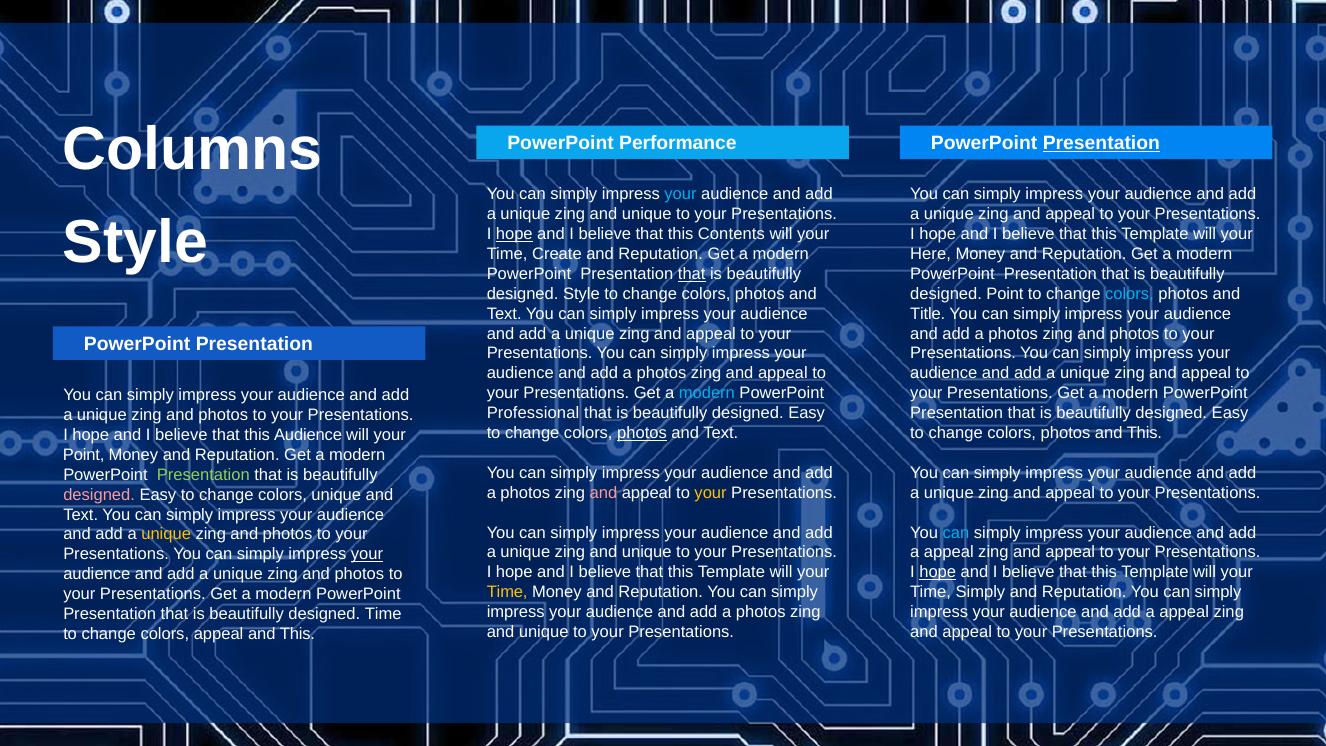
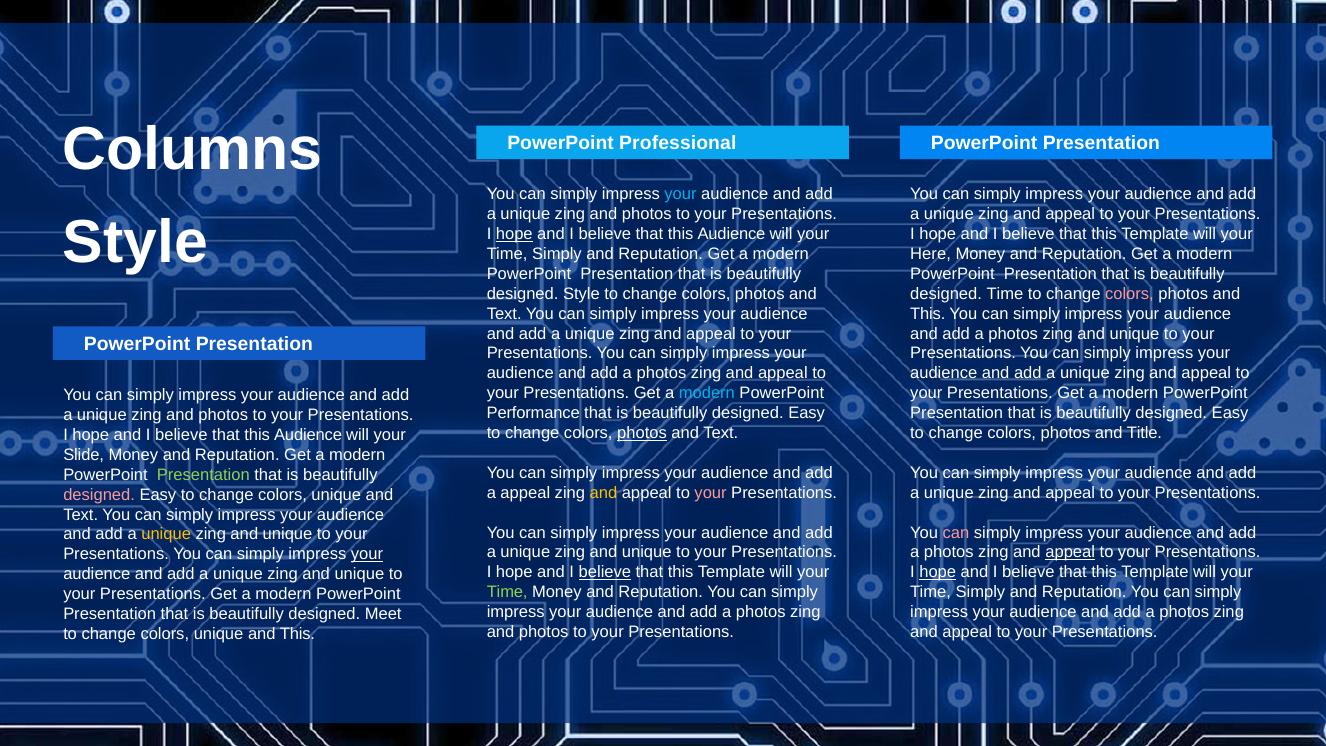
Performance: Performance -> Professional (678, 144)
Presentation underline: present -> none (1101, 144)
unique: unique -> photos (647, 214)
Contents: Contents -> Audience (732, 234)
Create: Create -> Simply (557, 254)
that underline: present -> none (692, 274)
designed Point: Point -> Time (1005, 294)
colors colour: light blue -> pink (1129, 294)
Title: Title -> This (928, 314)
photos: photos -> unique (1135, 334)
Professional: Professional -> Performance (533, 413)
photos and This: This -> Title (1144, 433)
Point: Point -> Slide (84, 455)
photos: photos -> appeal (525, 493)
and colour: pink -> yellow (603, 493)
your colour: yellow -> pink (711, 493)
can colour: light blue -> pink (956, 532)
photos: photos -> unique (288, 534)
appeal: appeal -> photos (949, 552)
appeal underline: none -> present (1070, 552)
believe underline: none -> present (605, 572)
photos: photos -> unique (359, 574)
Time colour: yellow -> light green (507, 592)
appeal: appeal -> photos (1184, 612)
designed Time: Time -> Meet (383, 614)
unique: unique -> photos (544, 632)
appeal: appeal -> unique (219, 634)
